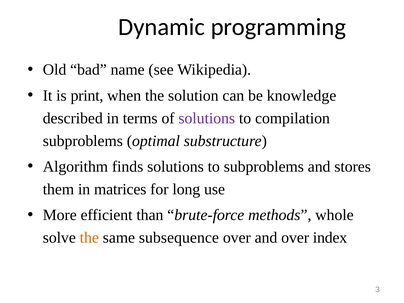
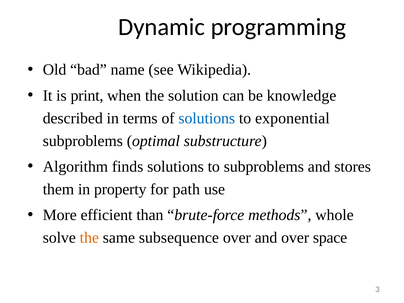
solutions colour: purple -> blue (207, 118)
compilation: compilation -> exponential (292, 118)
matrices: matrices -> property (120, 189)
long: long -> path (186, 189)
index: index -> space (330, 238)
